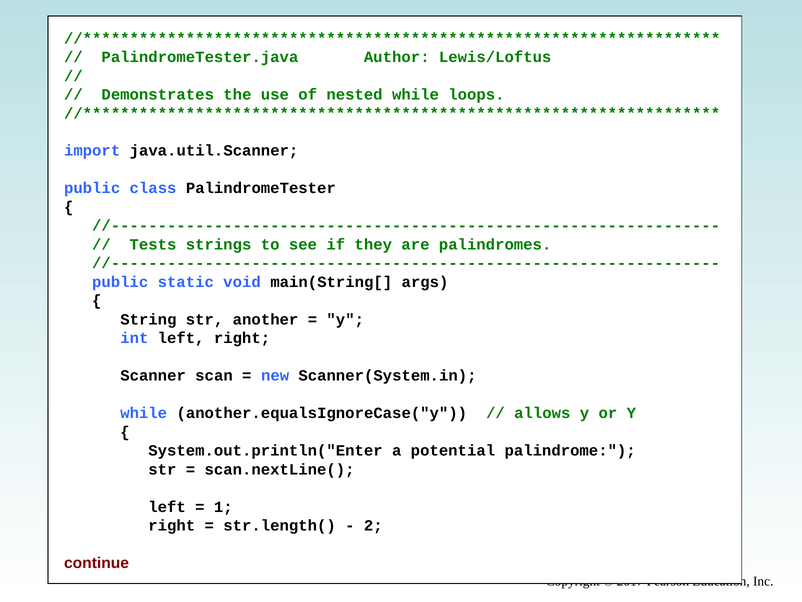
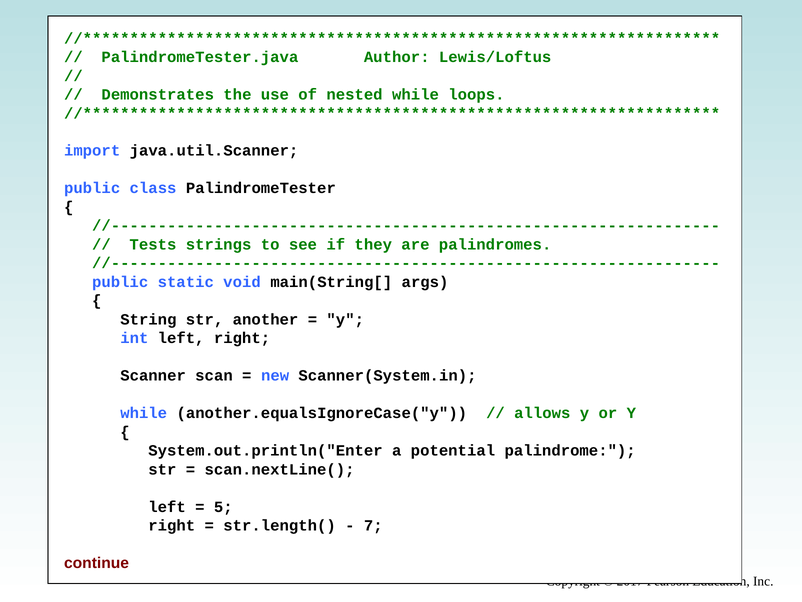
1: 1 -> 5 (223, 506)
2: 2 -> 7 (373, 525)
